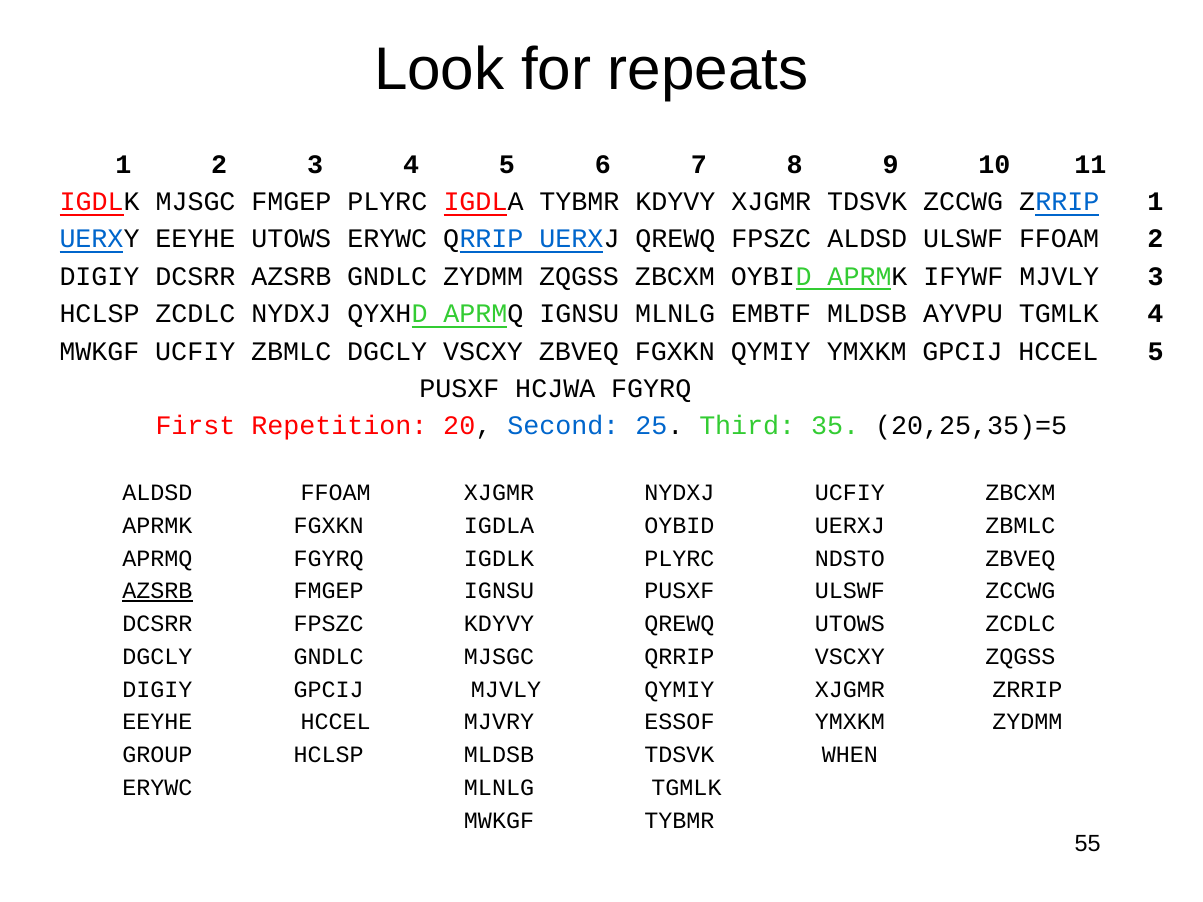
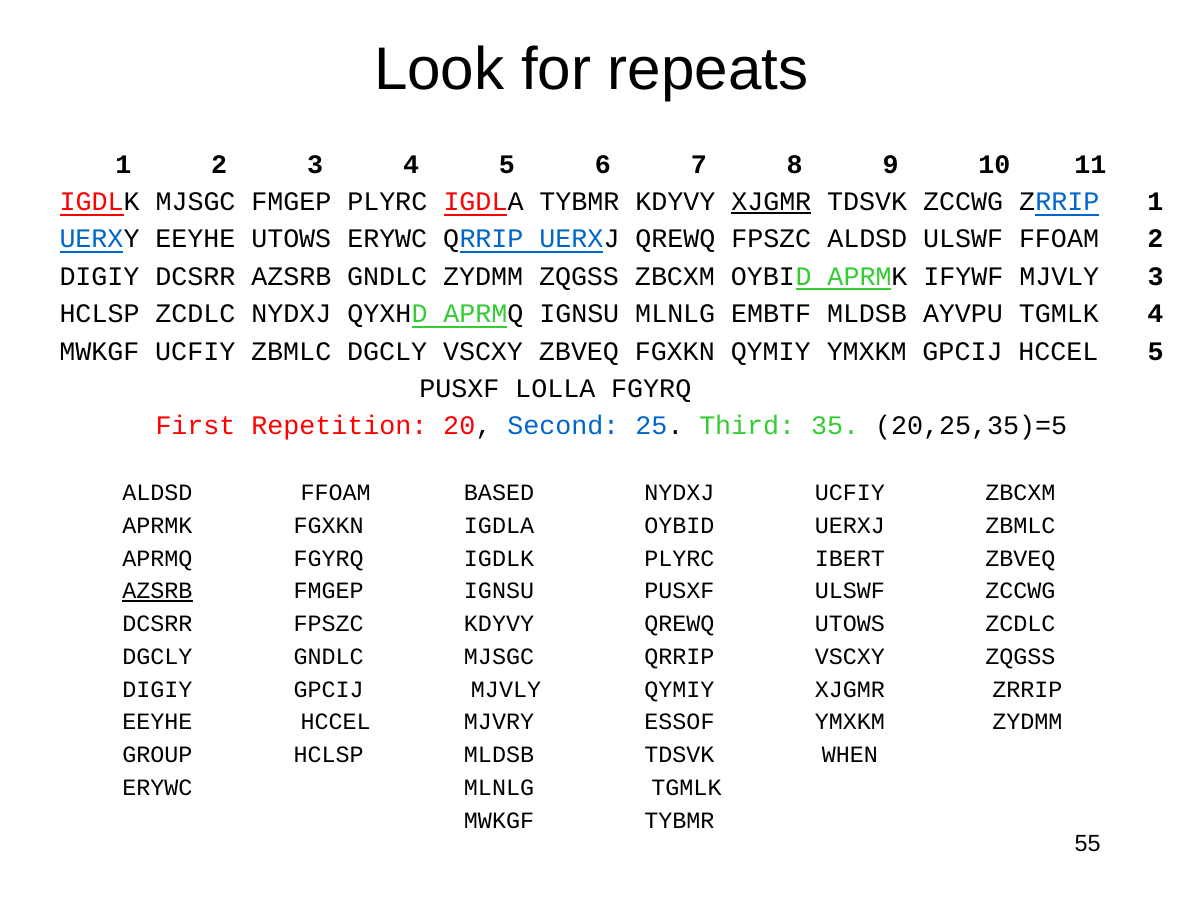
XJGMR underline: none -> present (771, 202)
HCJWA: HCJWA -> LOLLA (555, 389)
XJGMR: XJGMR -> BASED (499, 493)
NDSTO: NDSTO -> IBERT (850, 558)
